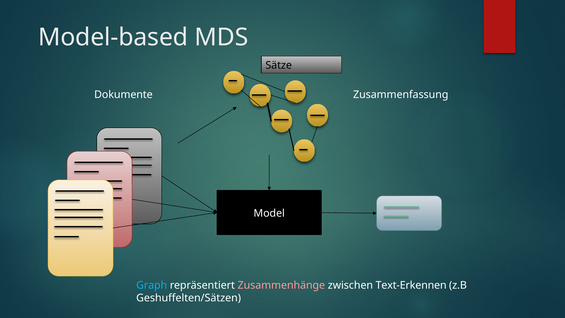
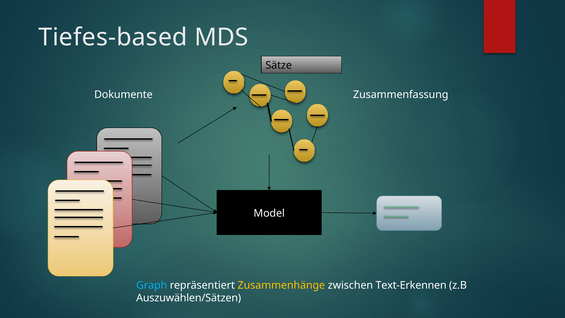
Model-based: Model-based -> Tiefes-based (113, 37)
Zusammenhänge colour: pink -> yellow (281, 285)
Geshuffelten/Sätzen: Geshuffelten/Sätzen -> Auszuwählen/Sätzen (189, 298)
